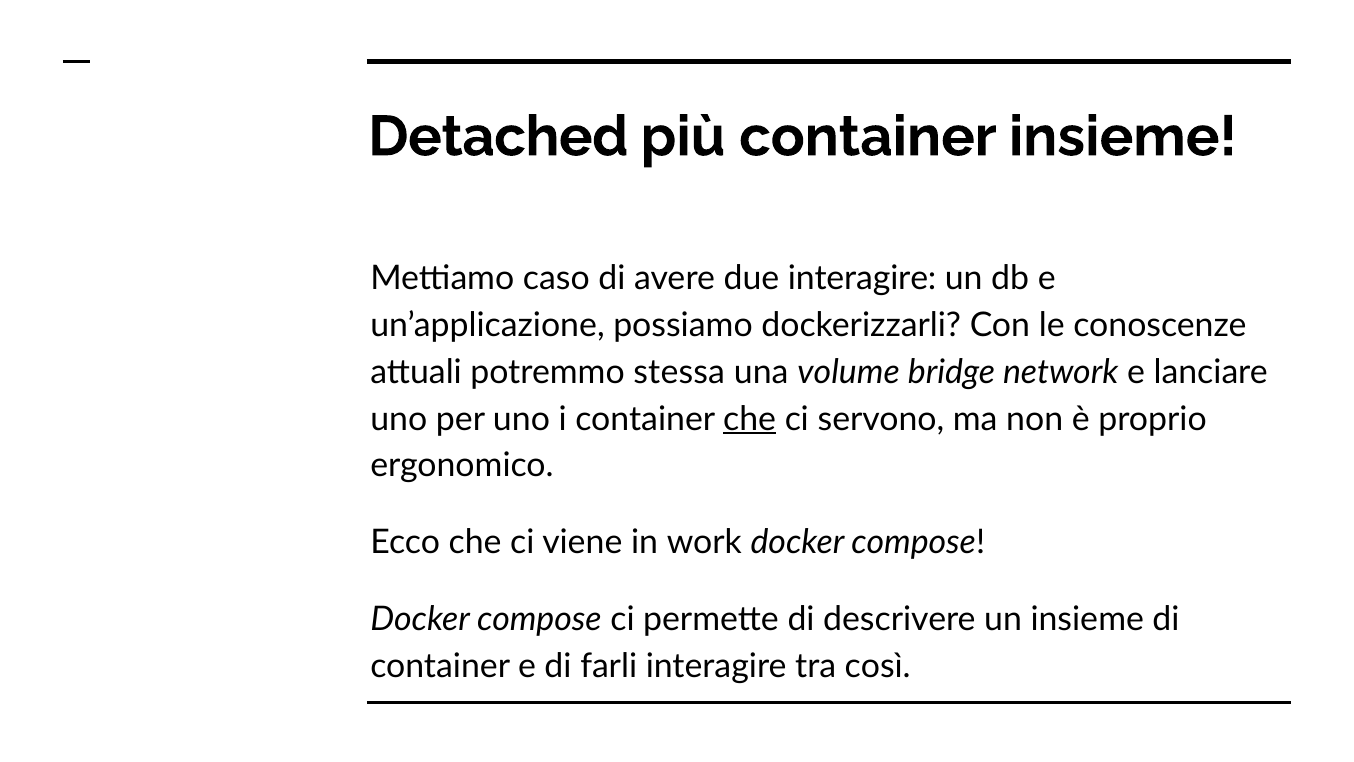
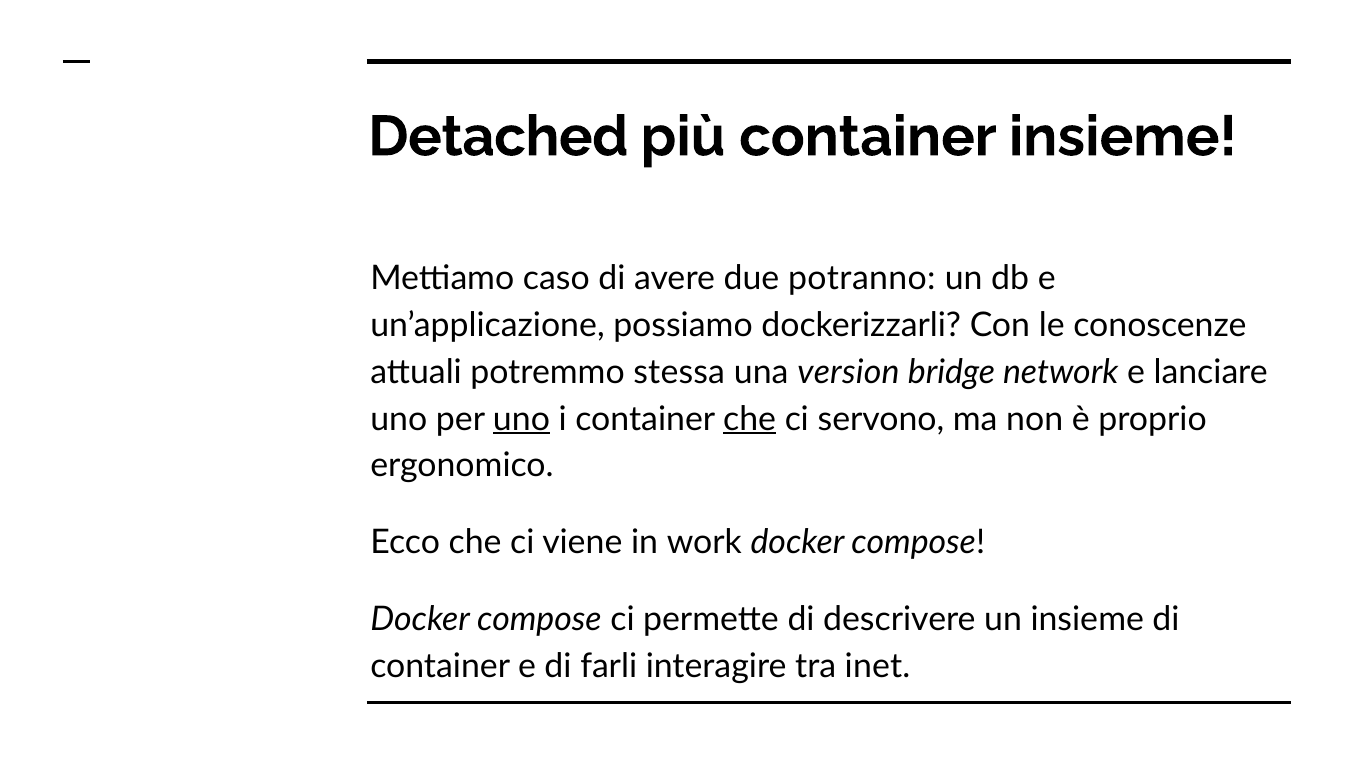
due interagire: interagire -> potranno (862, 279)
volume: volume -> version (848, 372)
uno underline: none -> present (521, 419)
così: così -> inet (878, 666)
